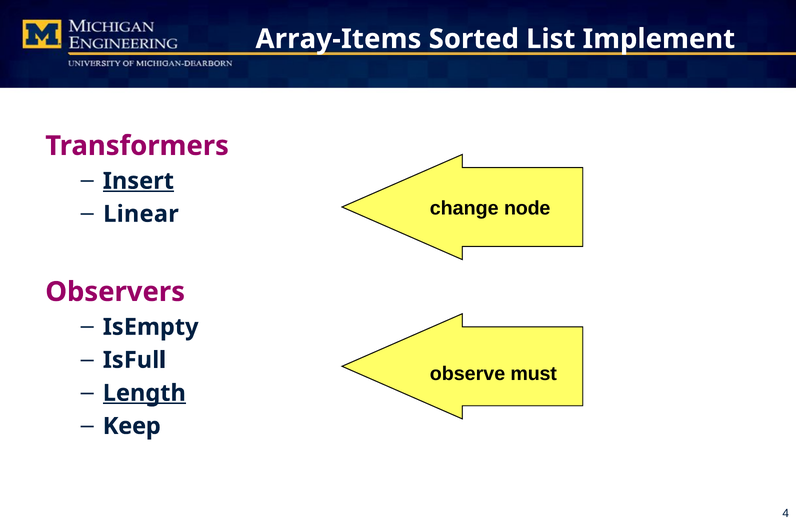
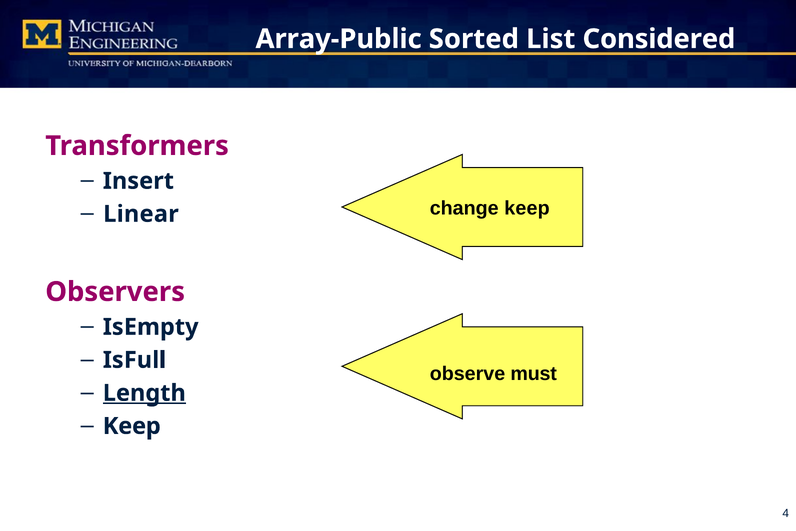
Array-Items: Array-Items -> Array-Public (339, 39)
Implement: Implement -> Considered (659, 39)
Insert underline: present -> none (138, 181)
change node: node -> keep (527, 208)
